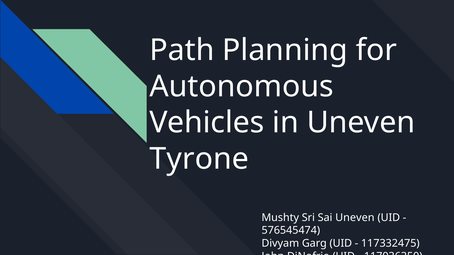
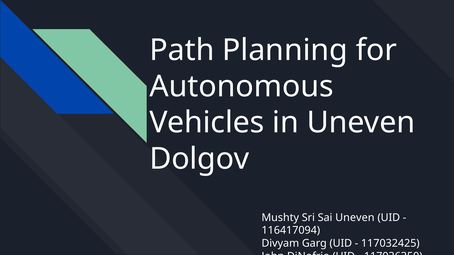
Tyrone: Tyrone -> Dolgov (199, 159)
576545474: 576545474 -> 116417094 (291, 231)
117332475: 117332475 -> 117032425 (390, 244)
